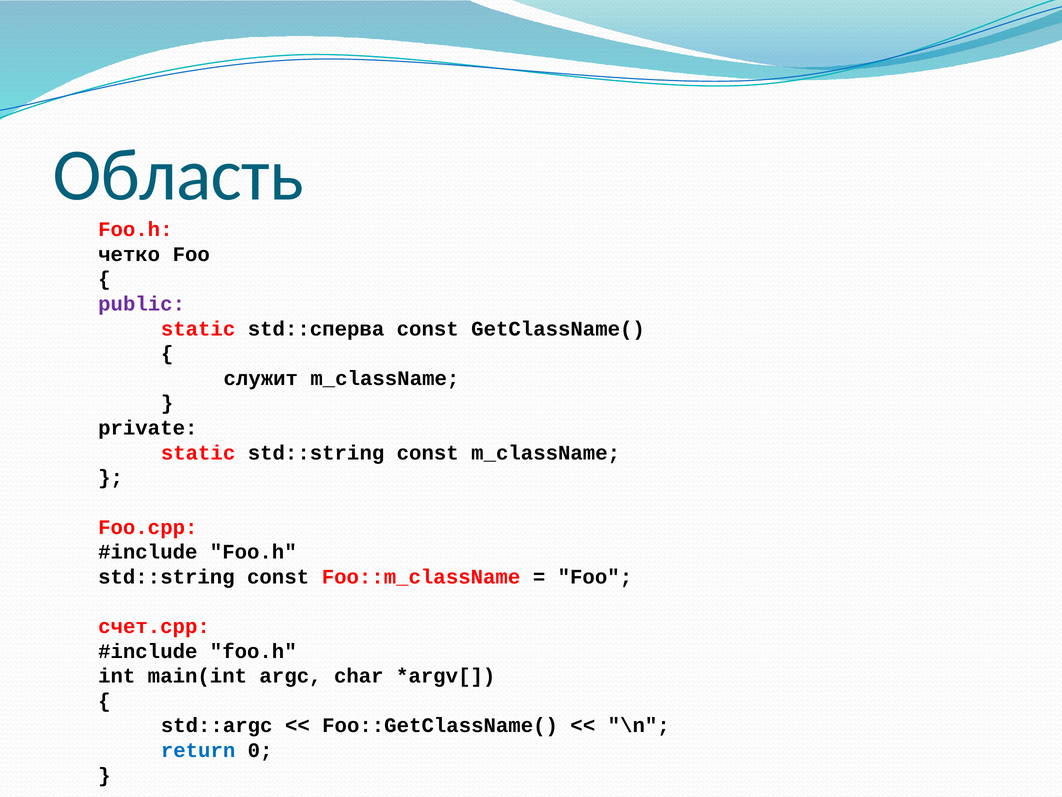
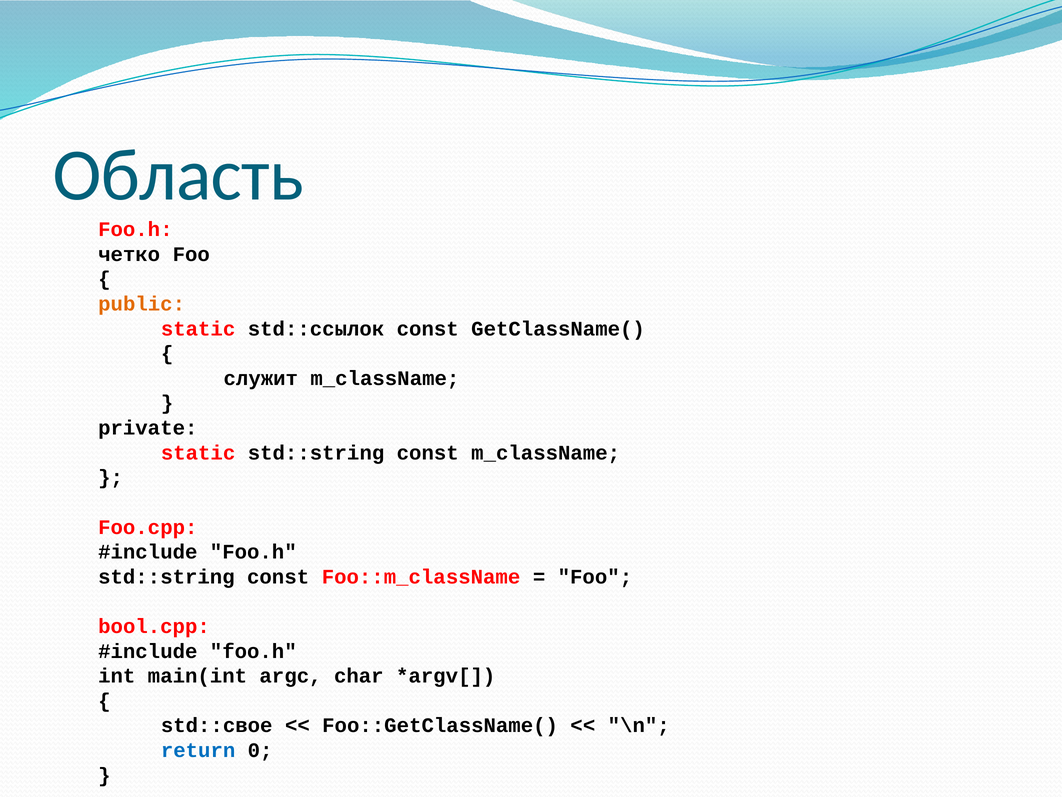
public colour: purple -> orange (142, 304)
std::сперва: std::сперва -> std::ссылок (316, 329)
счет.cpp: счет.cpp -> bool.cpp (154, 626)
std::argc: std::argc -> std::свое (217, 725)
